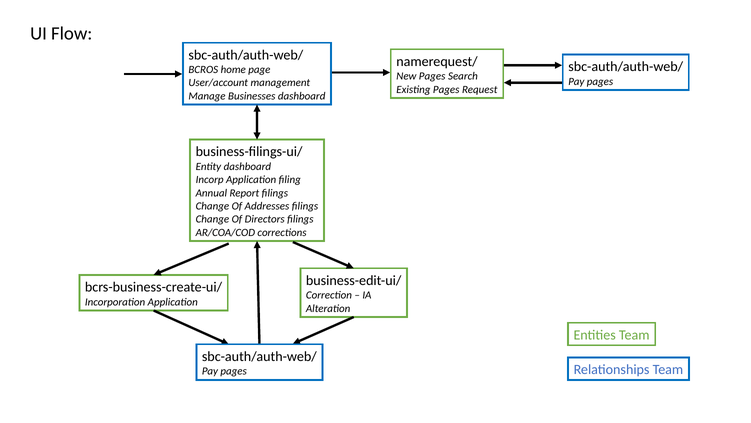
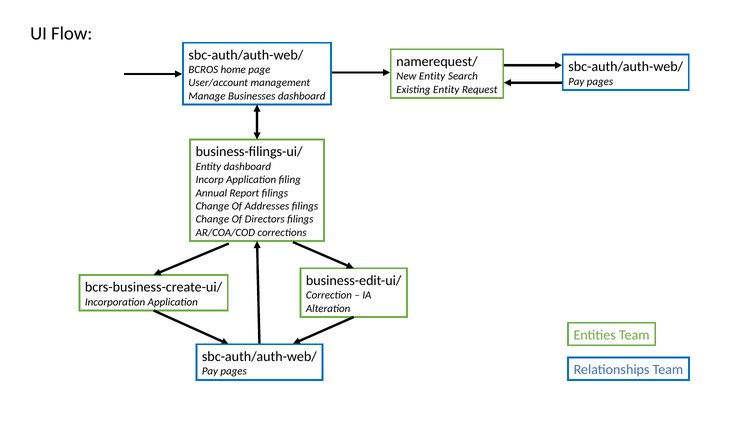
New Pages: Pages -> Entity (432, 76)
Existing Pages: Pages -> Entity (446, 89)
